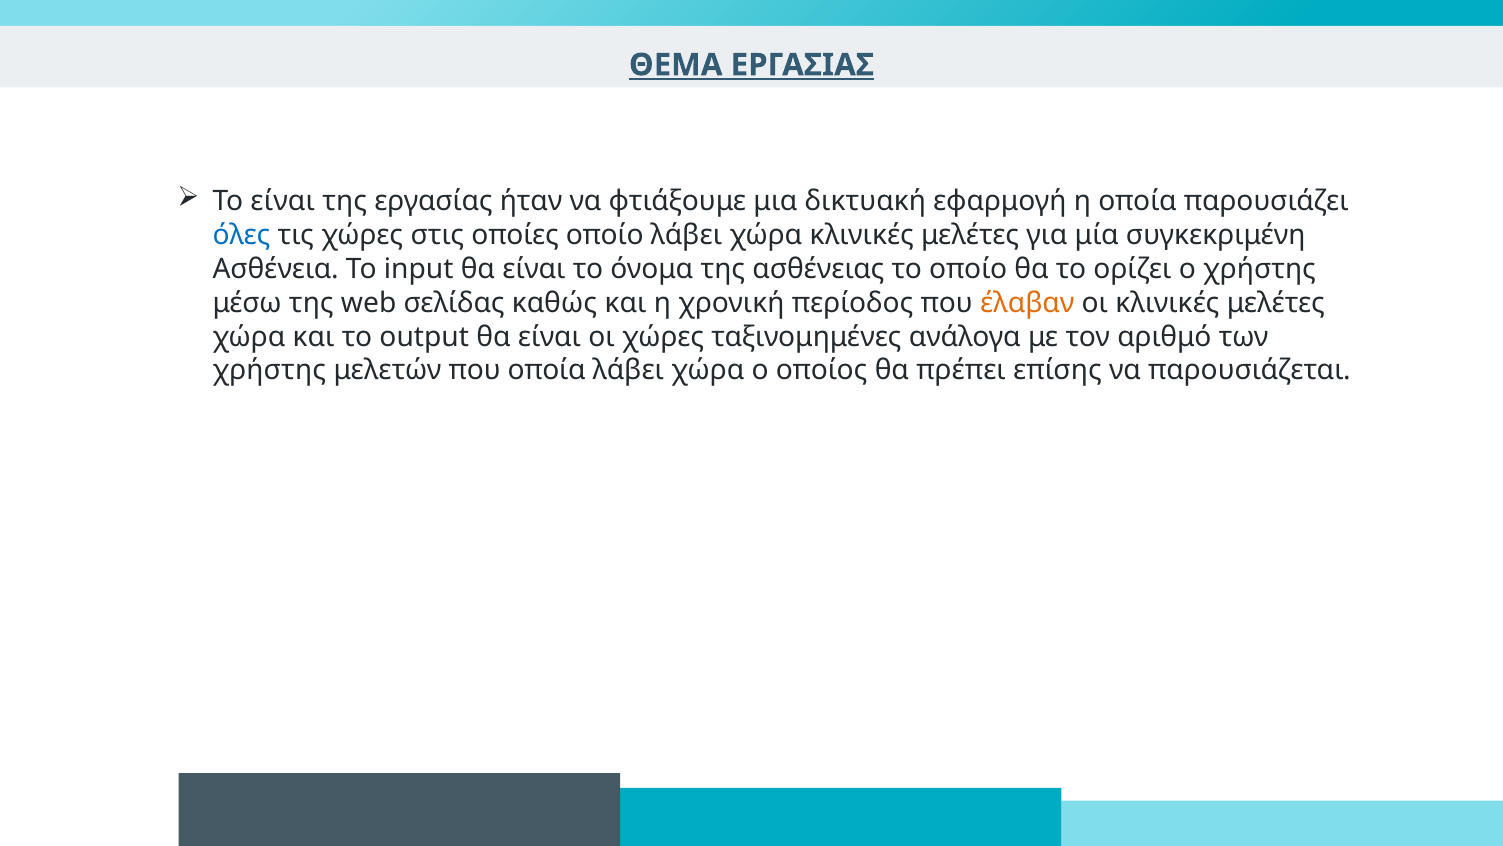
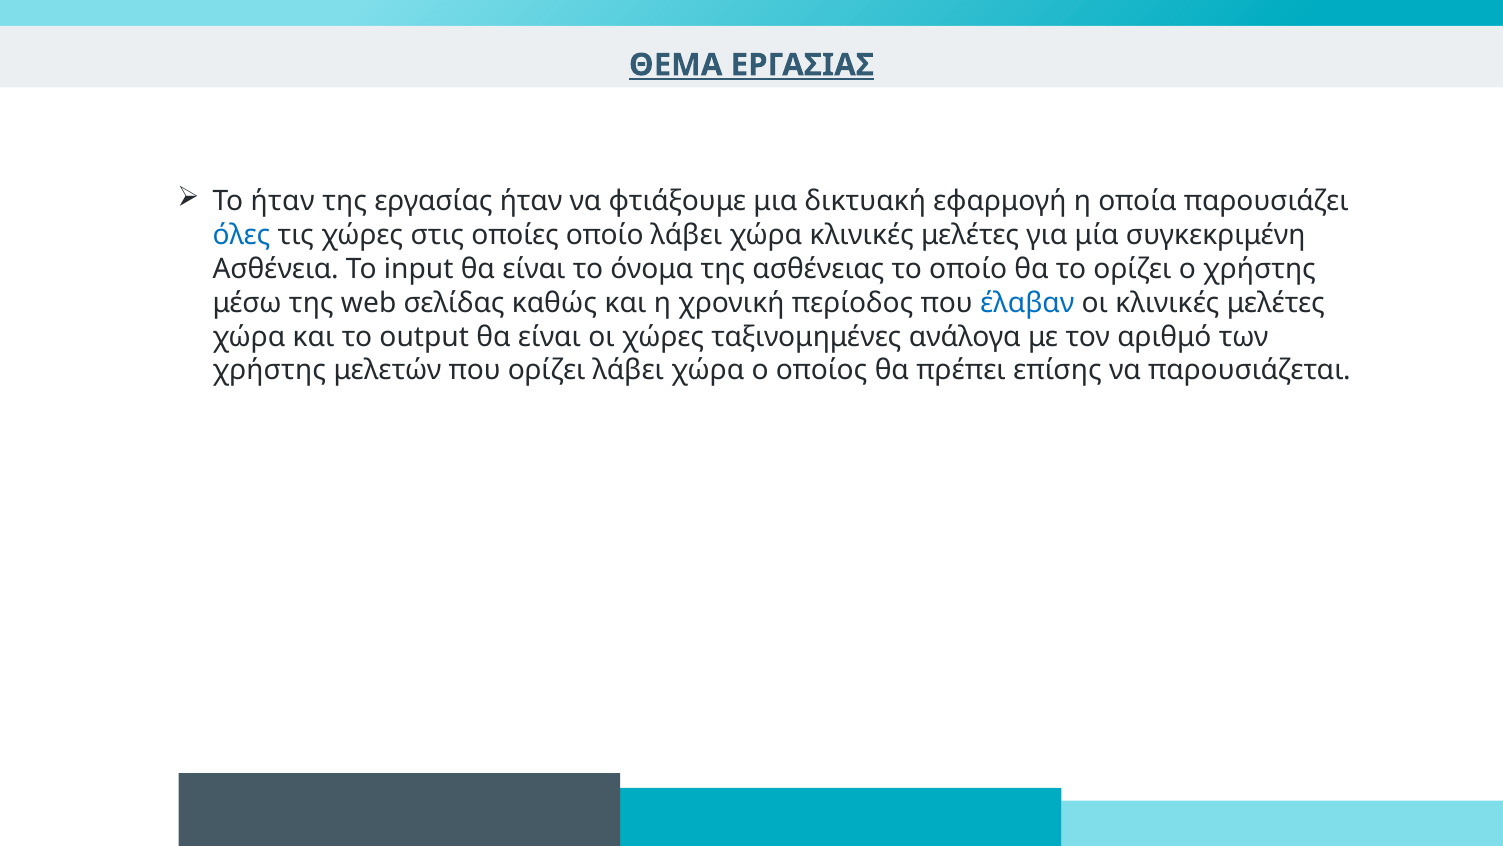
Το είναι: είναι -> ήταν (283, 201)
έλαβαν colour: orange -> blue (1027, 303)
που οποία: οποία -> ορίζει (547, 370)
